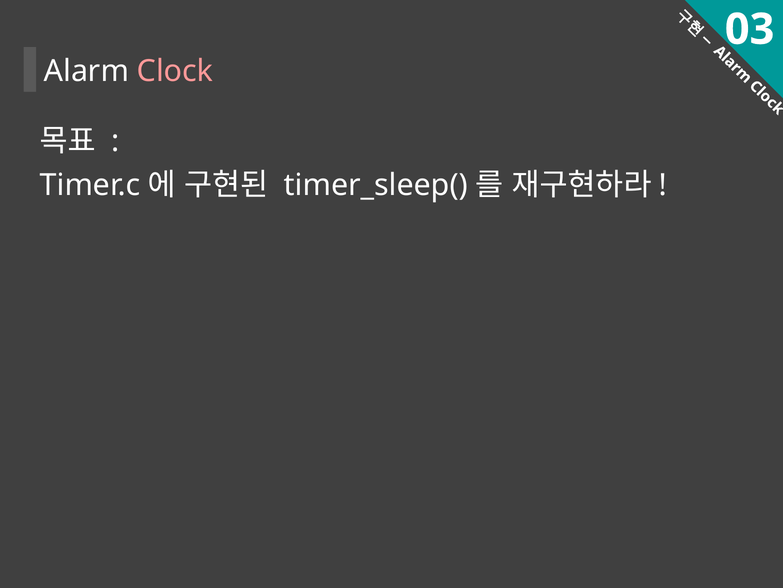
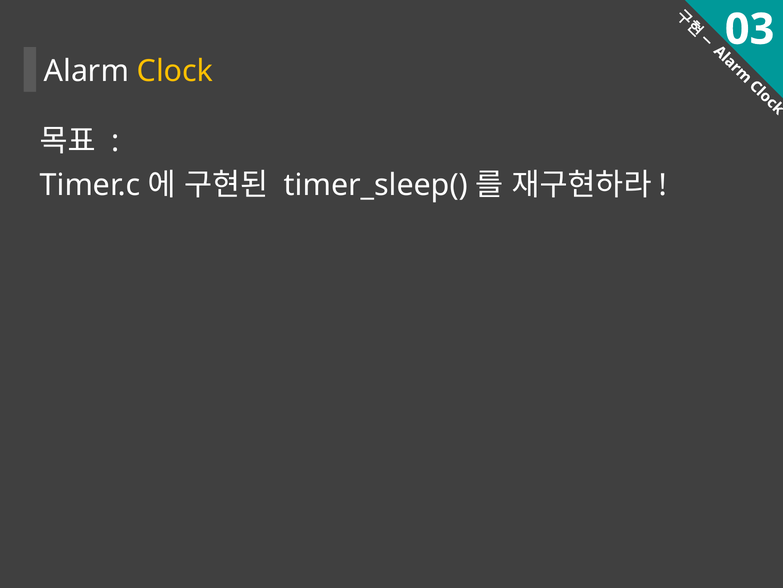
Clock colour: pink -> yellow (175, 71)
